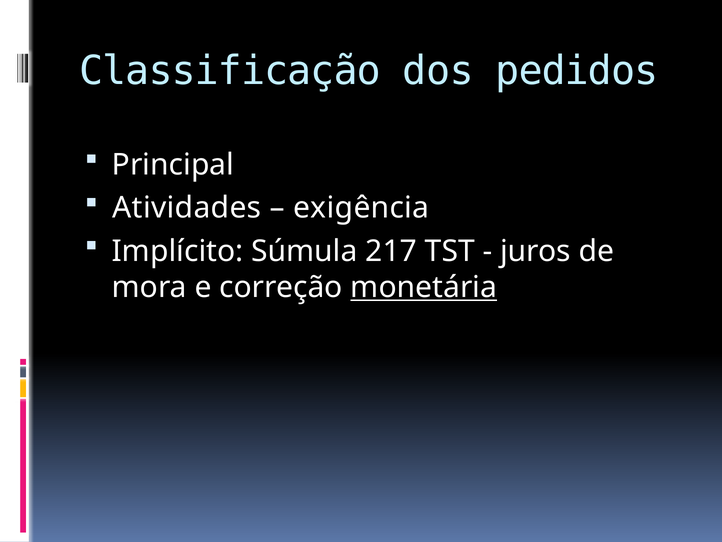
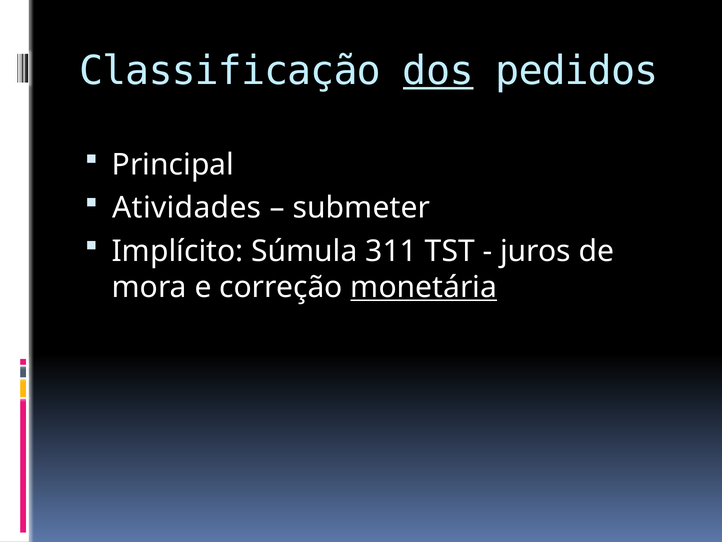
dos underline: none -> present (438, 71)
exigência: exigência -> submeter (361, 208)
217: 217 -> 311 (391, 251)
